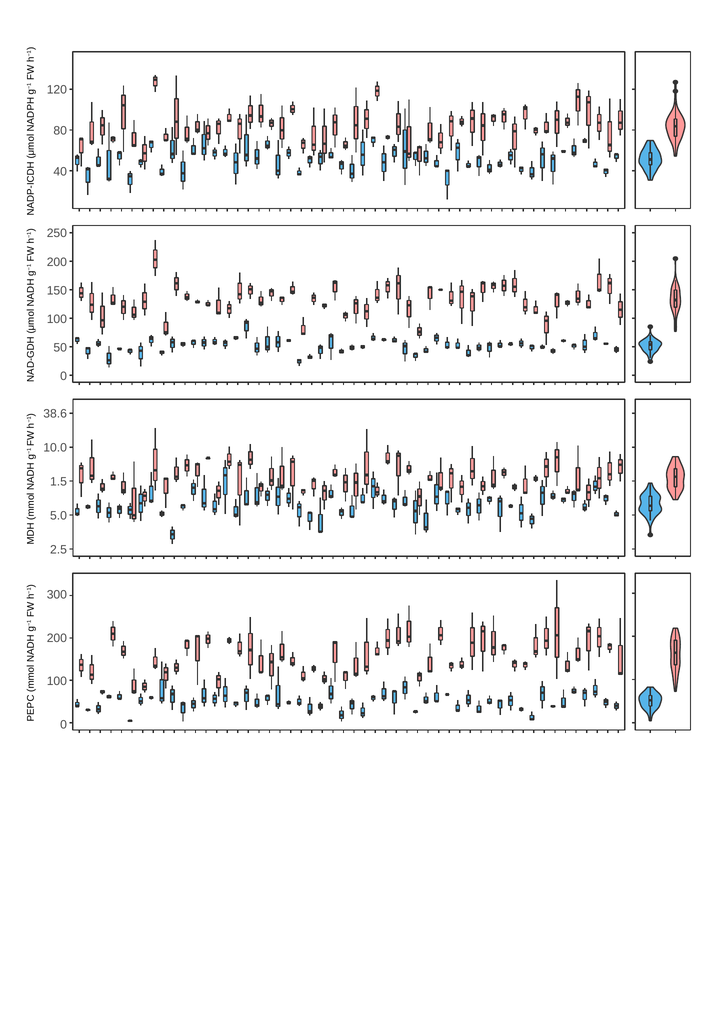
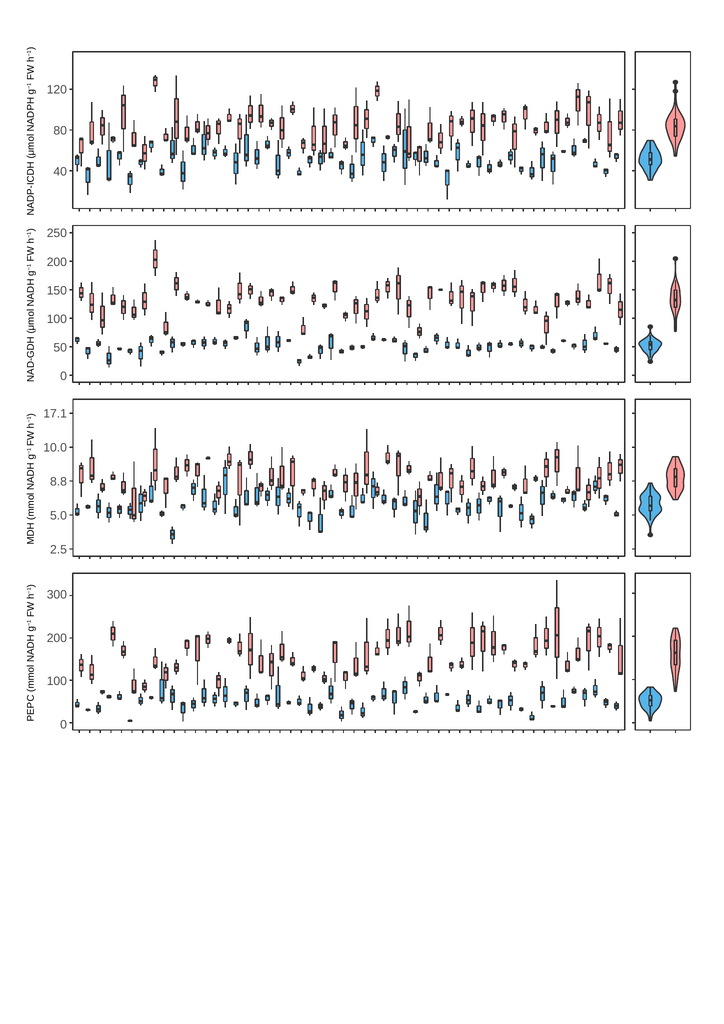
38.6: 38.6 -> 17.1 (55, 414)
1.5: 1.5 -> 8.8 (58, 482)
